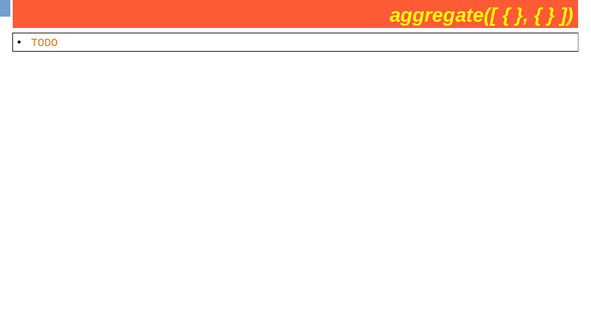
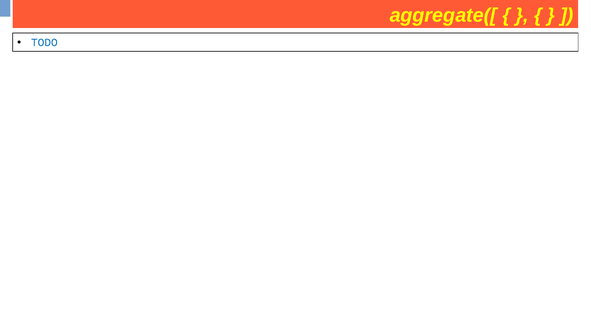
TODO colour: orange -> blue (44, 42)
